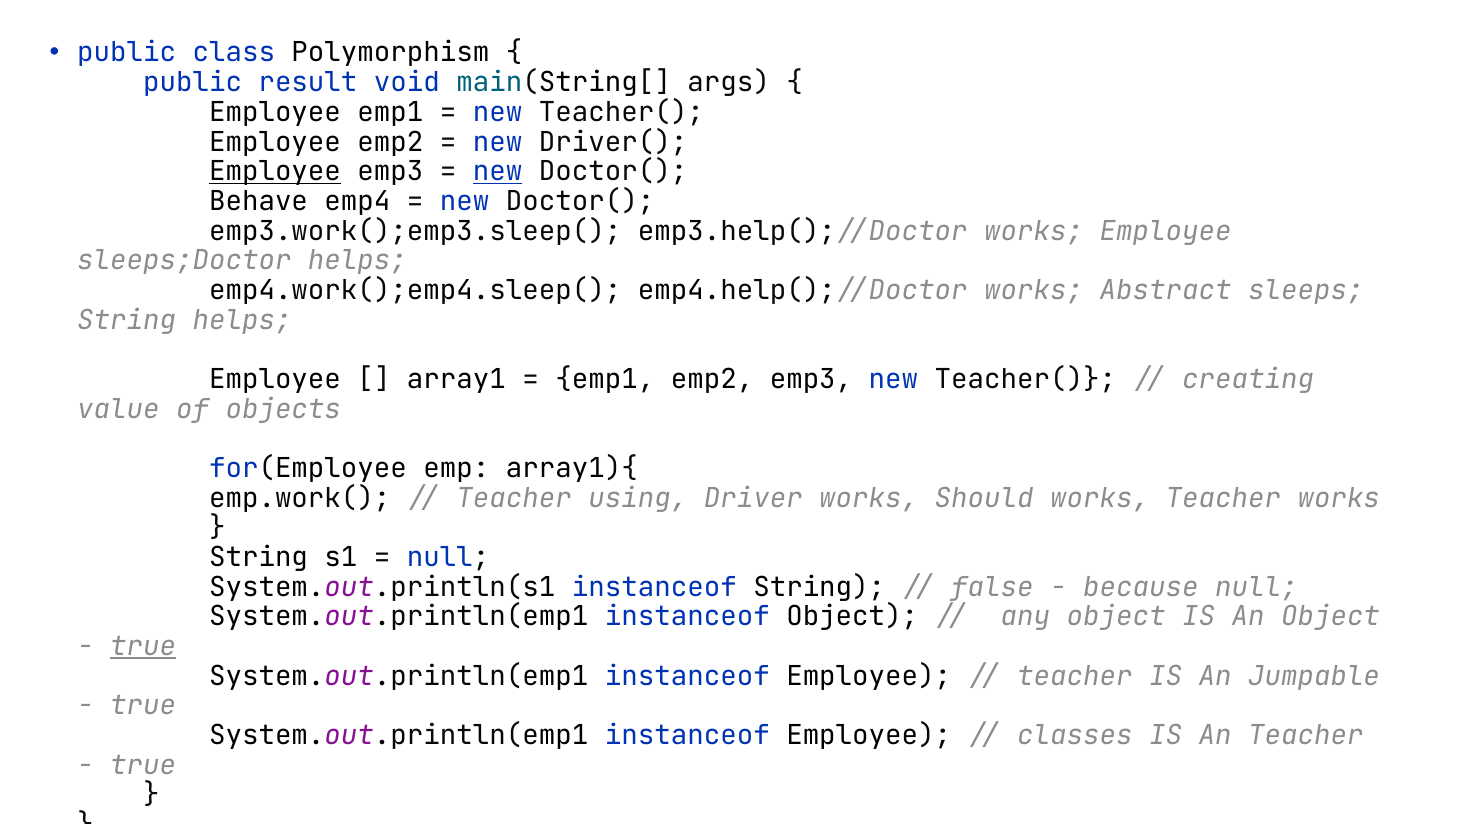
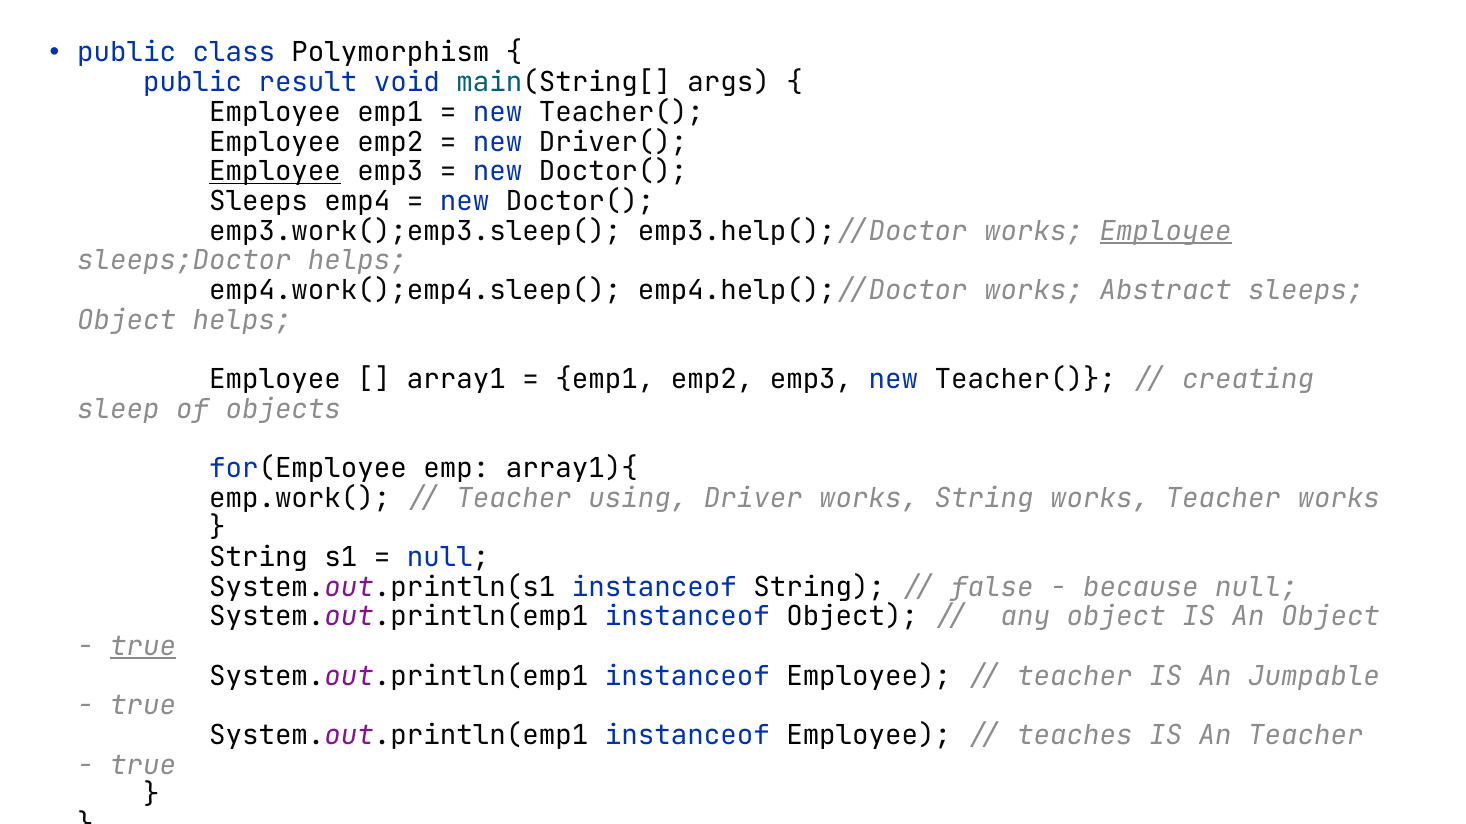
new underline: present -> none (498, 172)
Behave: Behave -> Sleeps (259, 201)
Employee underline: none -> present (1166, 231)
String: String -> Object (127, 320)
value: value -> sleep (118, 409)
works Should: Should -> String (984, 498)
classes: classes -> teaches (1075, 736)
